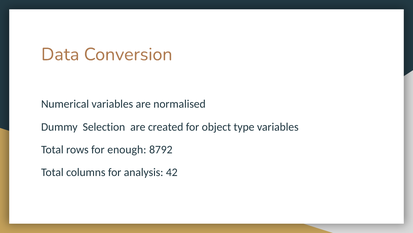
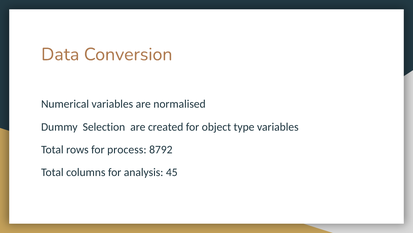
enough: enough -> process (127, 149)
42: 42 -> 45 (172, 172)
